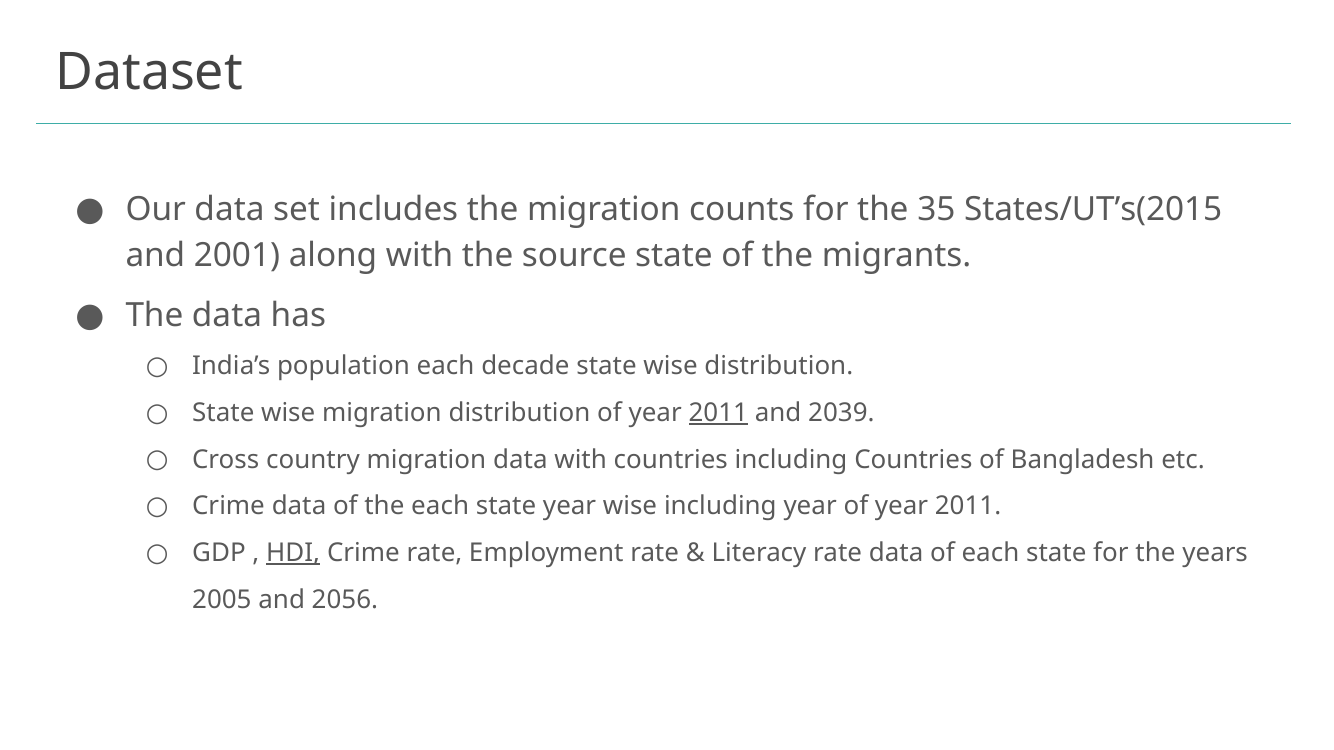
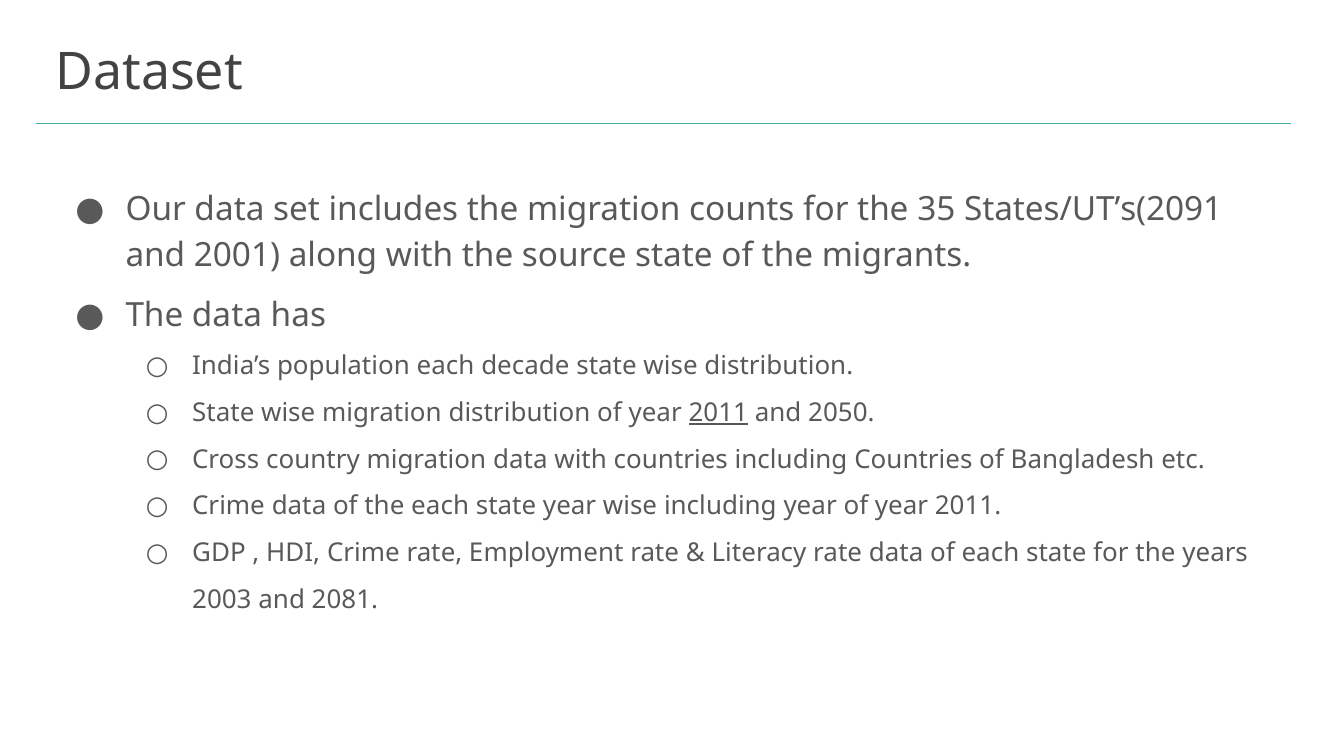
States/UT’s(2015: States/UT’s(2015 -> States/UT’s(2091 (1093, 210)
2039: 2039 -> 2050 (841, 413)
HDI underline: present -> none (293, 553)
2005: 2005 -> 2003 (222, 600)
2056: 2056 -> 2081 (345, 600)
